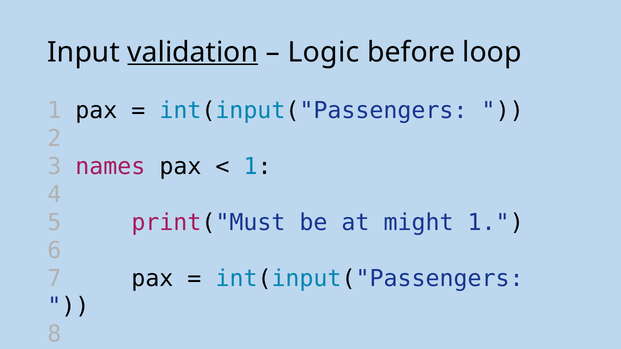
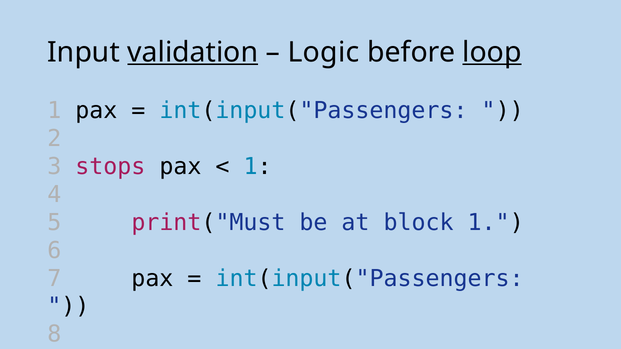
loop underline: none -> present (492, 52)
names: names -> stops (110, 167)
might: might -> block (419, 223)
